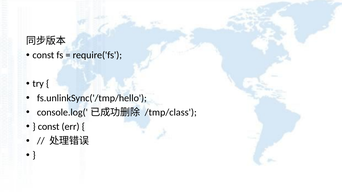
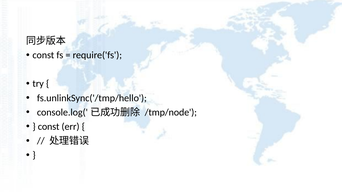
/tmp/class: /tmp/class -> /tmp/node (171, 113)
